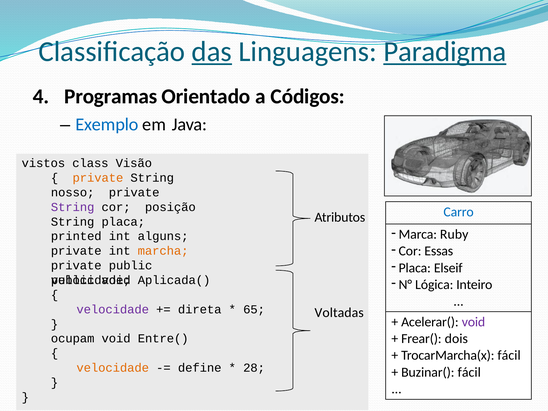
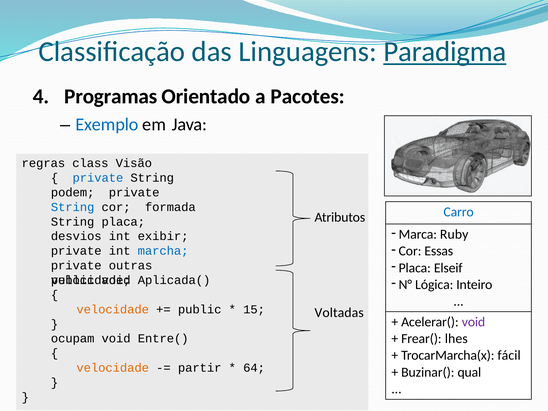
das underline: present -> none (212, 52)
Códigos: Códigos -> Pacotes (308, 96)
vistos: vistos -> regras (43, 163)
private colour: orange -> blue (98, 178)
nosso: nosso -> podem (73, 192)
String colour: purple -> blue (73, 207)
posição: posição -> formada (170, 207)
printed: printed -> desvios (76, 236)
alguns: alguns -> exibir (163, 236)
marcha colour: orange -> blue (163, 251)
private public: public -> outras (131, 265)
velocidade colour: purple -> orange (113, 309)
direta: direta -> public (200, 309)
65: 65 -> 15 (254, 309)
dois: dois -> lhes (456, 339)
define: define -> partir (200, 368)
28: 28 -> 64 (254, 368)
Buzinar( fácil: fácil -> qual (469, 372)
